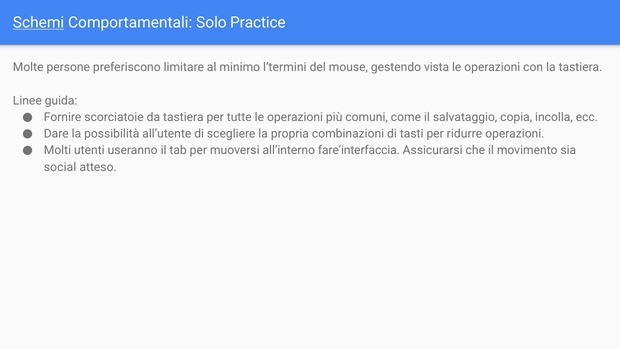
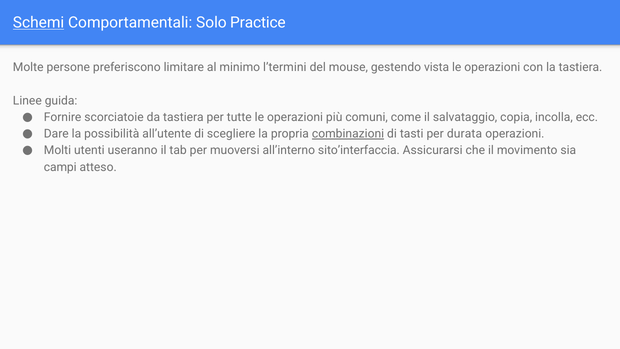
combinazioni underline: none -> present (348, 134)
ridurre: ridurre -> durata (464, 134)
fare’interfaccia: fare’interfaccia -> sito’interfaccia (359, 150)
social: social -> campi (60, 167)
